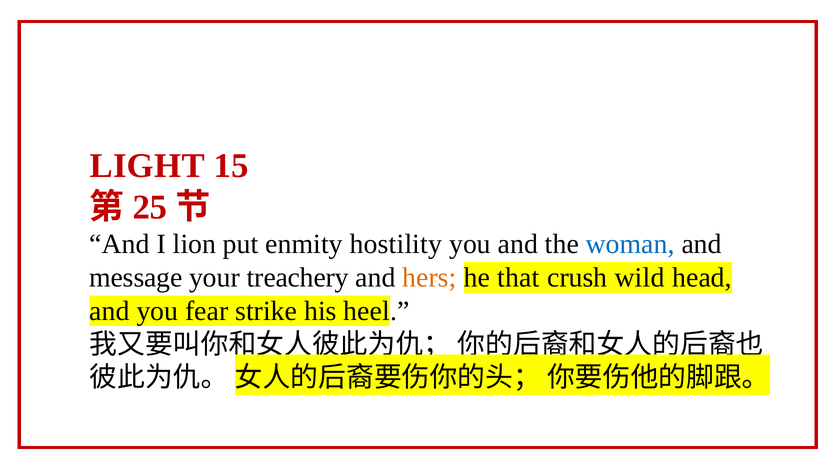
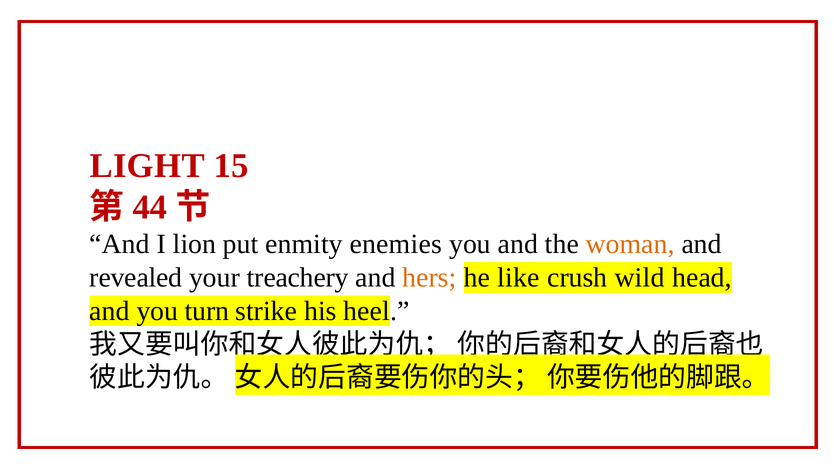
25: 25 -> 44 (150, 207)
hostility: hostility -> enemies (396, 244)
woman colour: blue -> orange (630, 244)
message: message -> revealed (136, 278)
that: that -> like (518, 278)
fear: fear -> turn (207, 311)
